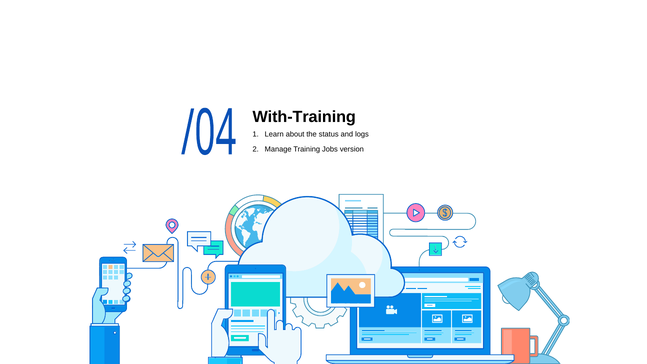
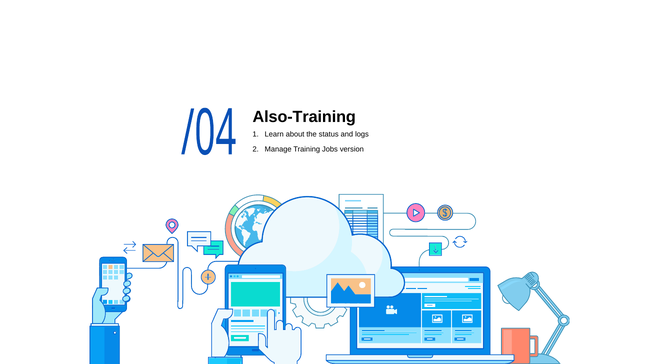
With-Training: With-Training -> Also-Training (304, 117)
